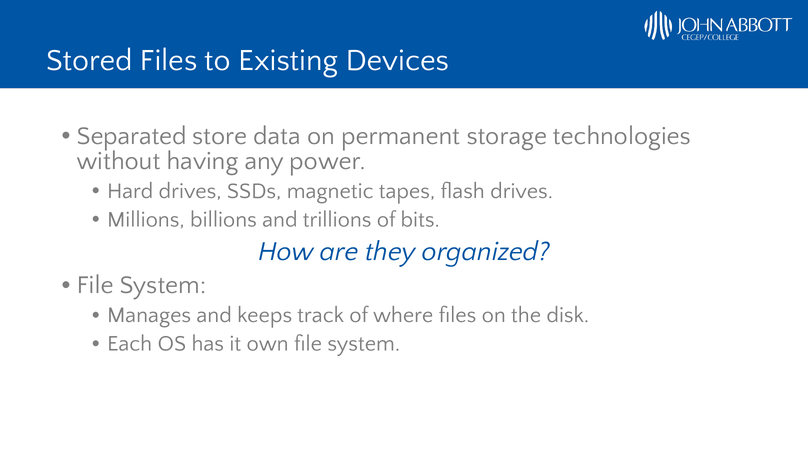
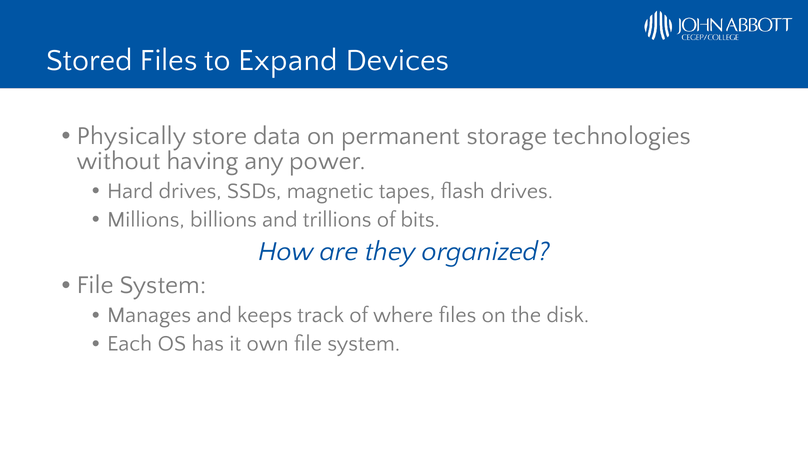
Existing: Existing -> Expand (288, 60)
Separated: Separated -> Physically (132, 136)
